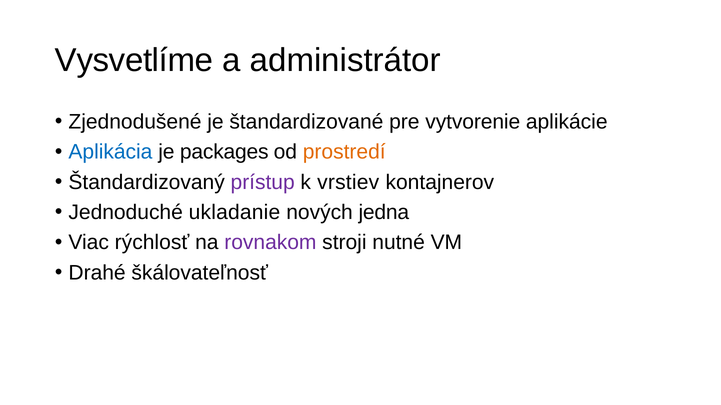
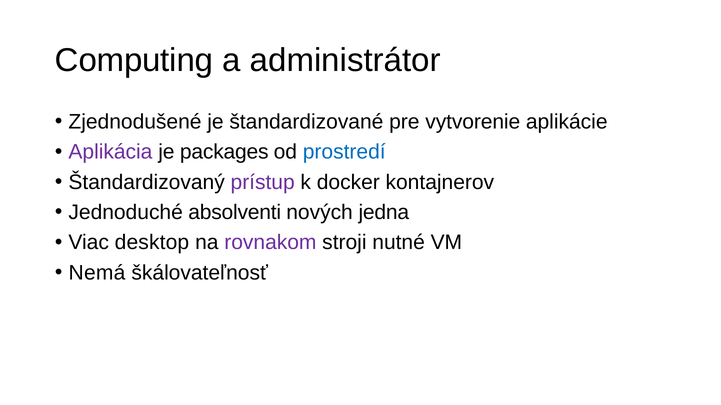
Vysvetlíme: Vysvetlíme -> Computing (134, 61)
Aplikácia colour: blue -> purple (110, 152)
prostredí colour: orange -> blue (344, 152)
vrstiev: vrstiev -> docker (348, 182)
ukladanie: ukladanie -> absolventi (235, 213)
rýchlosť: rýchlosť -> desktop (152, 243)
Drahé: Drahé -> Nemá (97, 273)
